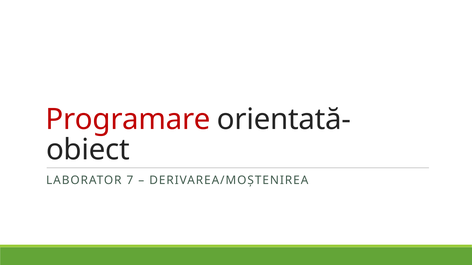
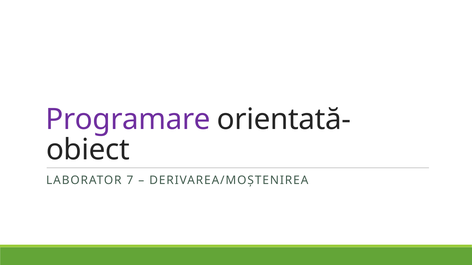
Programare colour: red -> purple (128, 120)
